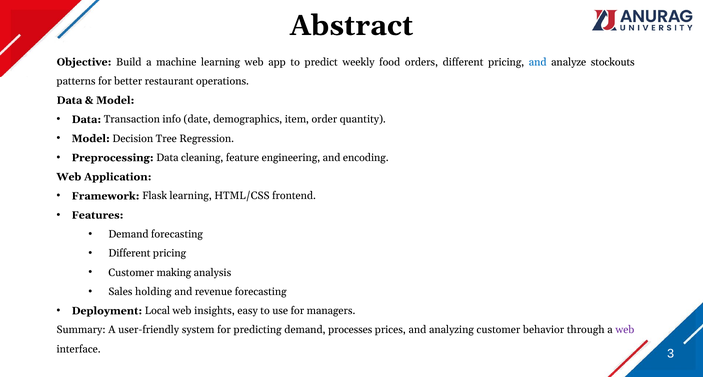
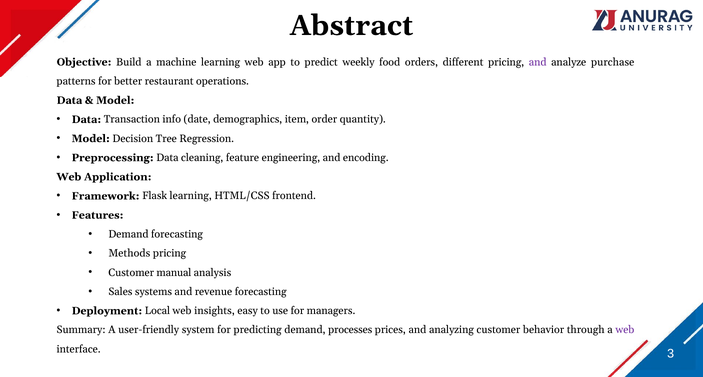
and colour: blue -> purple (538, 62)
stockouts: stockouts -> purchase (613, 62)
Different: Different -> Methods (129, 253)
making: making -> manual (174, 273)
holding: holding -> systems (153, 292)
